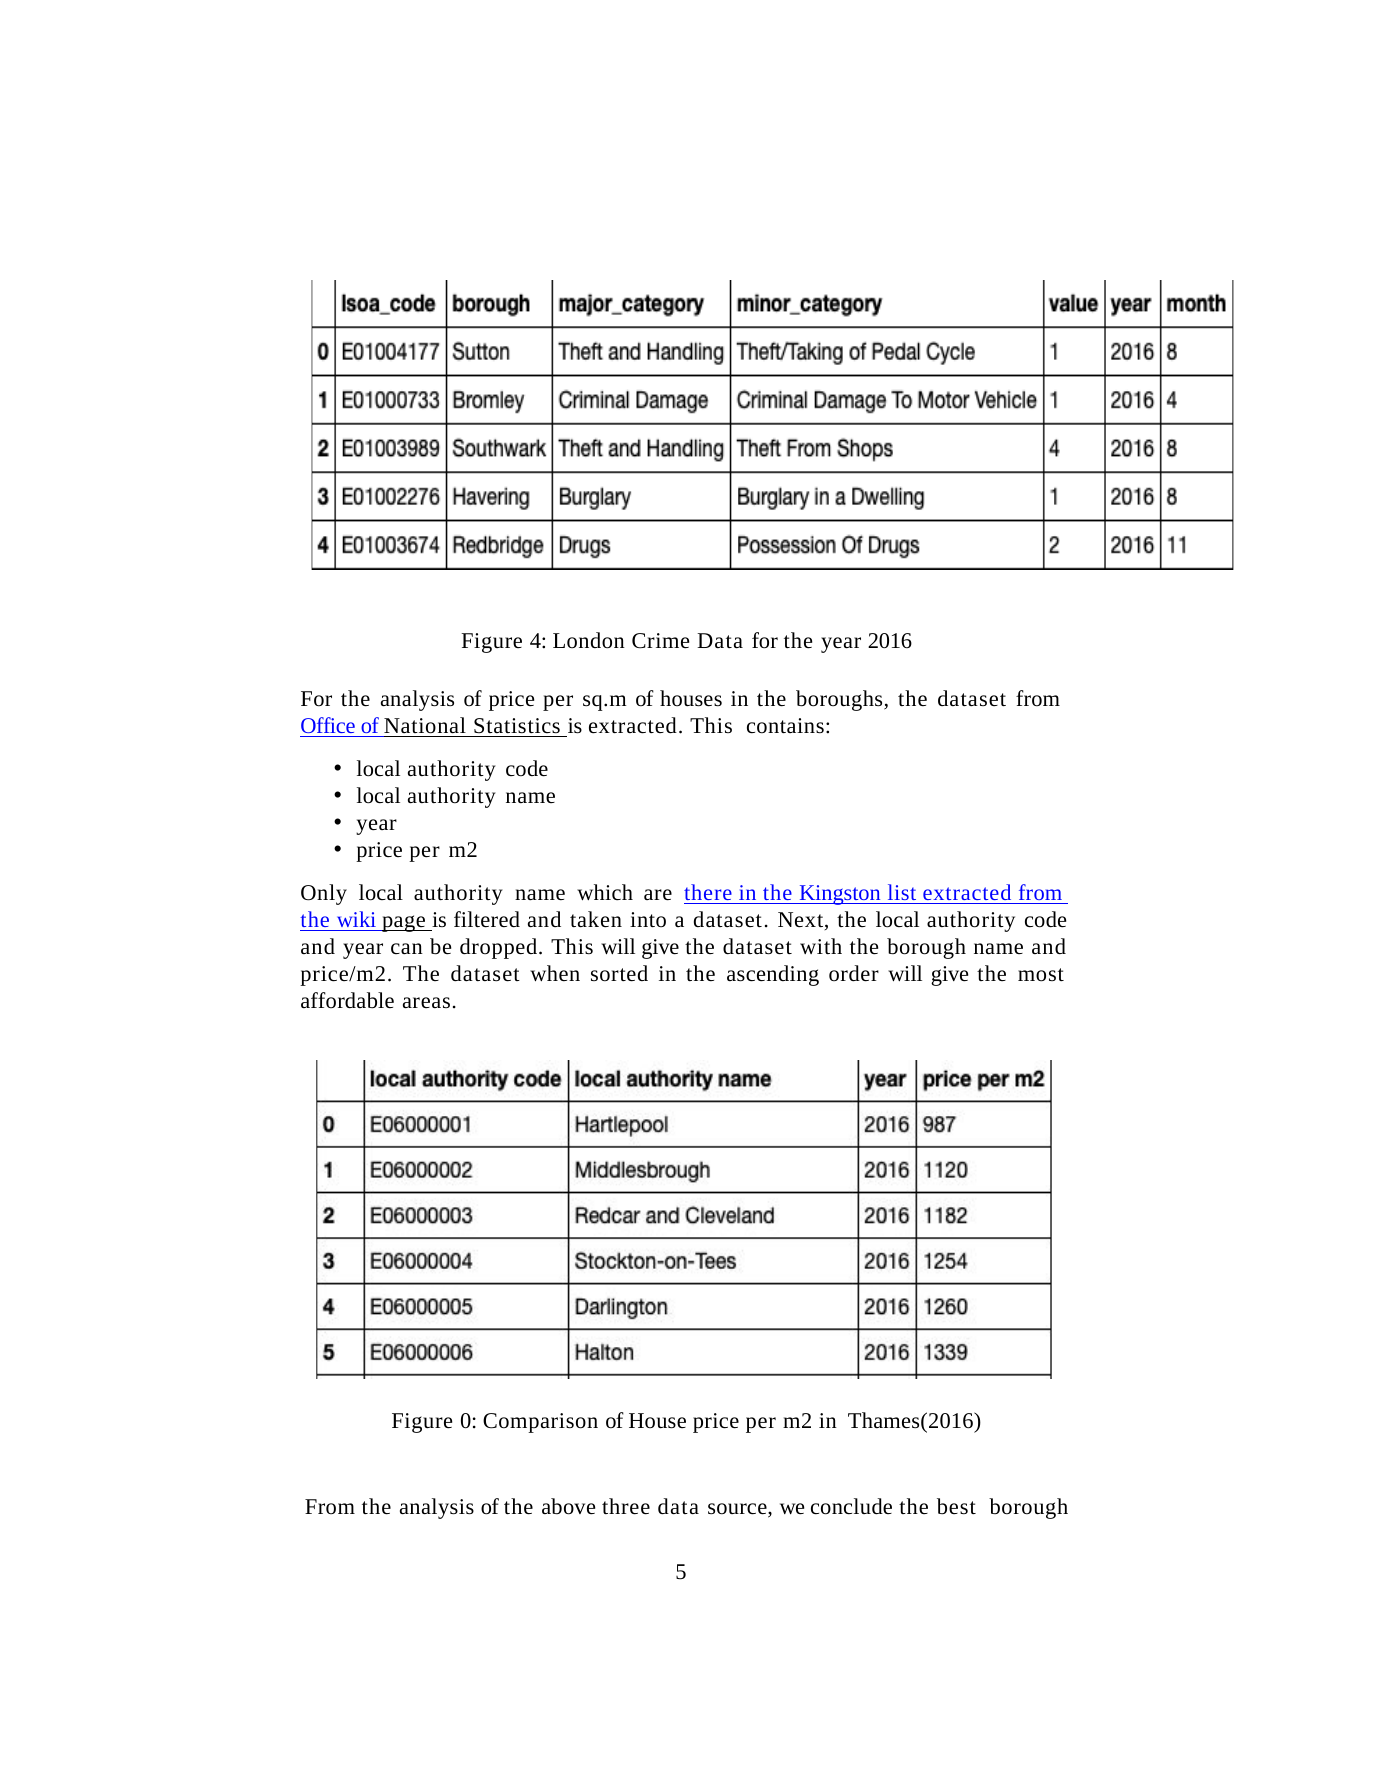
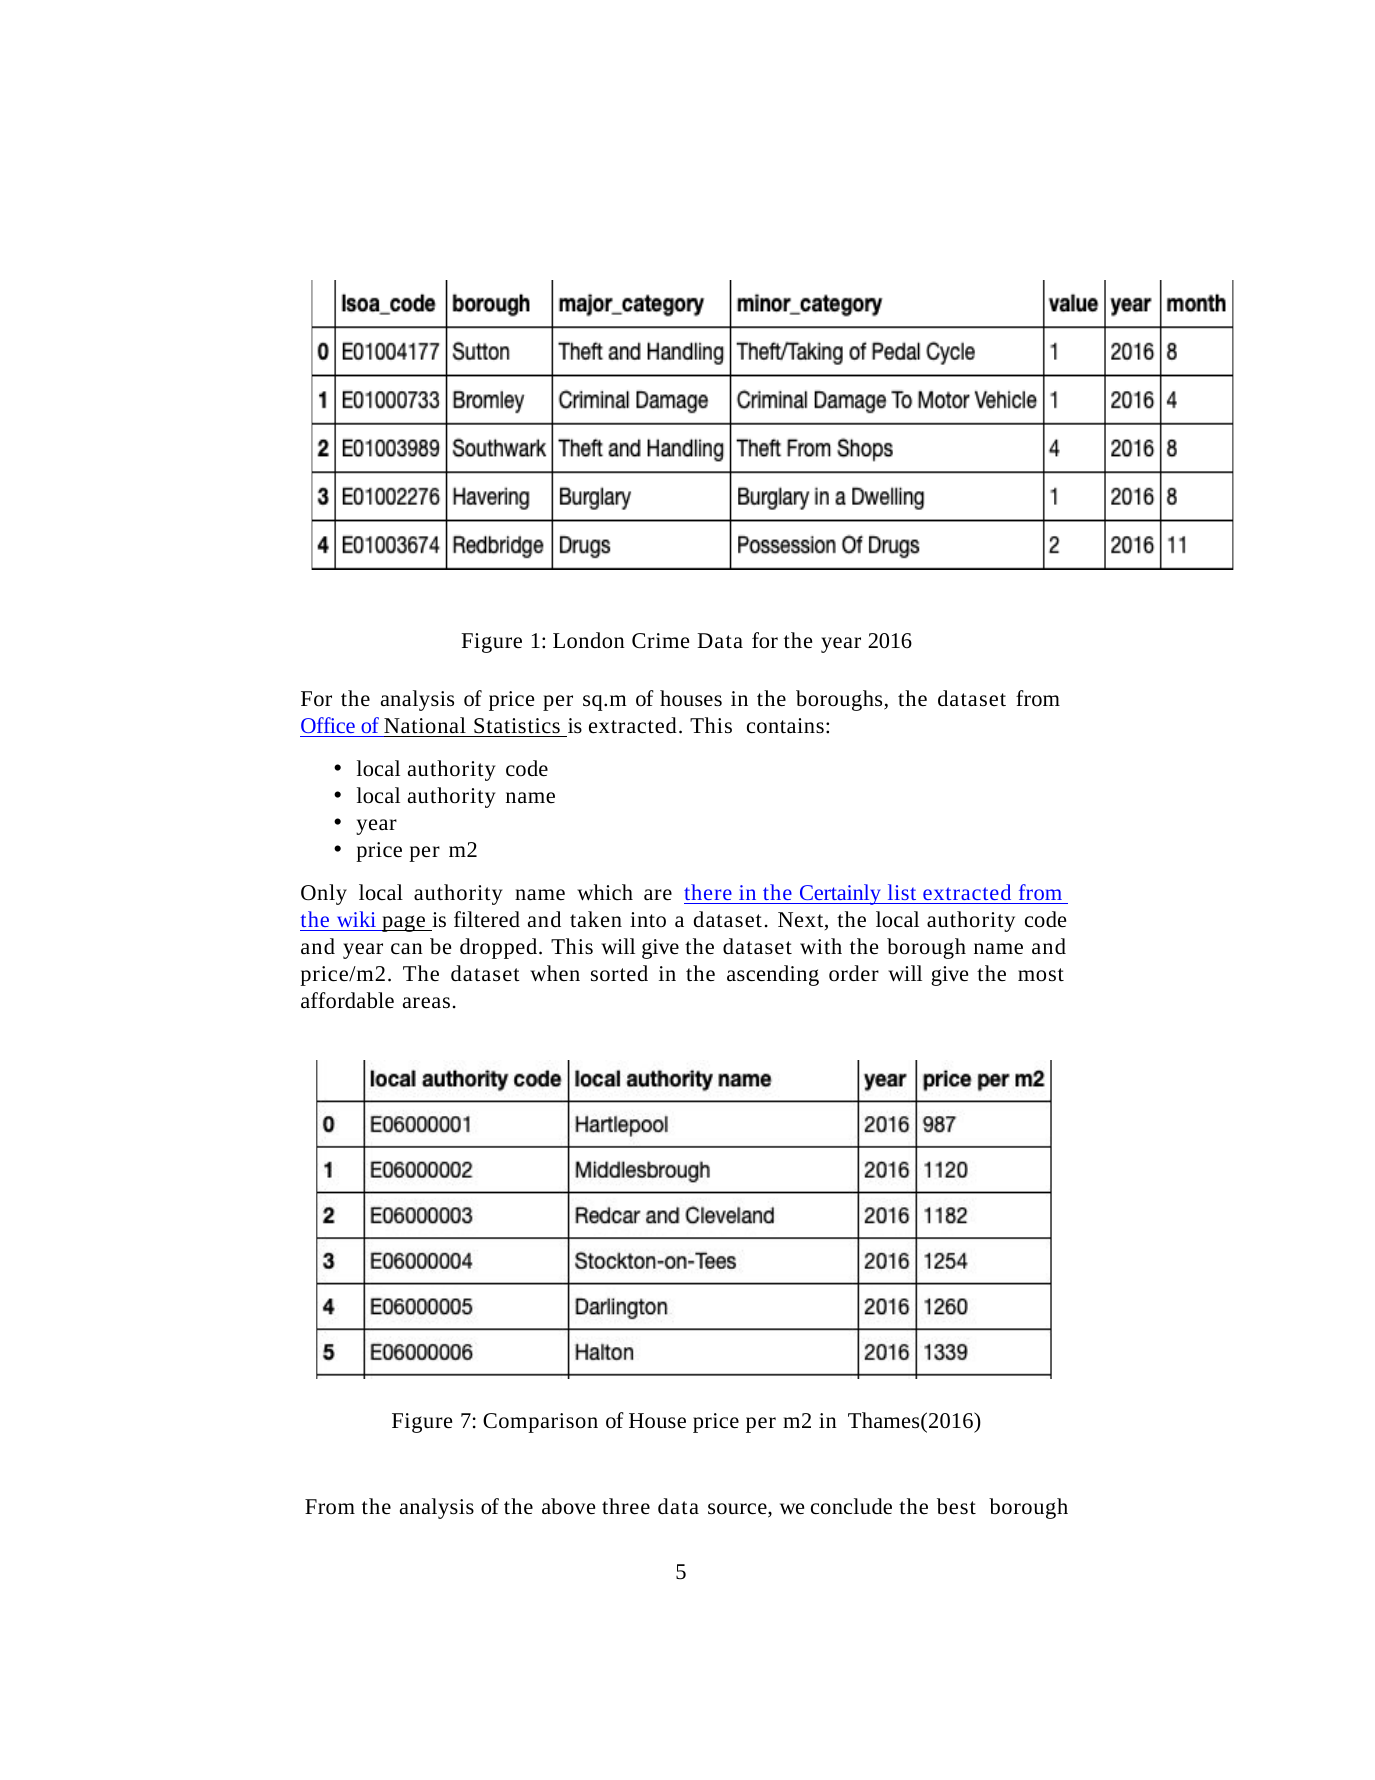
4: 4 -> 1 (539, 641)
Kingston: Kingston -> Certainly (840, 893)
0: 0 -> 7 (469, 1420)
